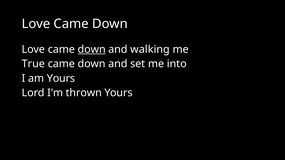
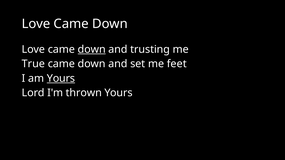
walking: walking -> trusting (150, 49)
into: into -> feet (177, 64)
Yours underline: none -> present (61, 78)
